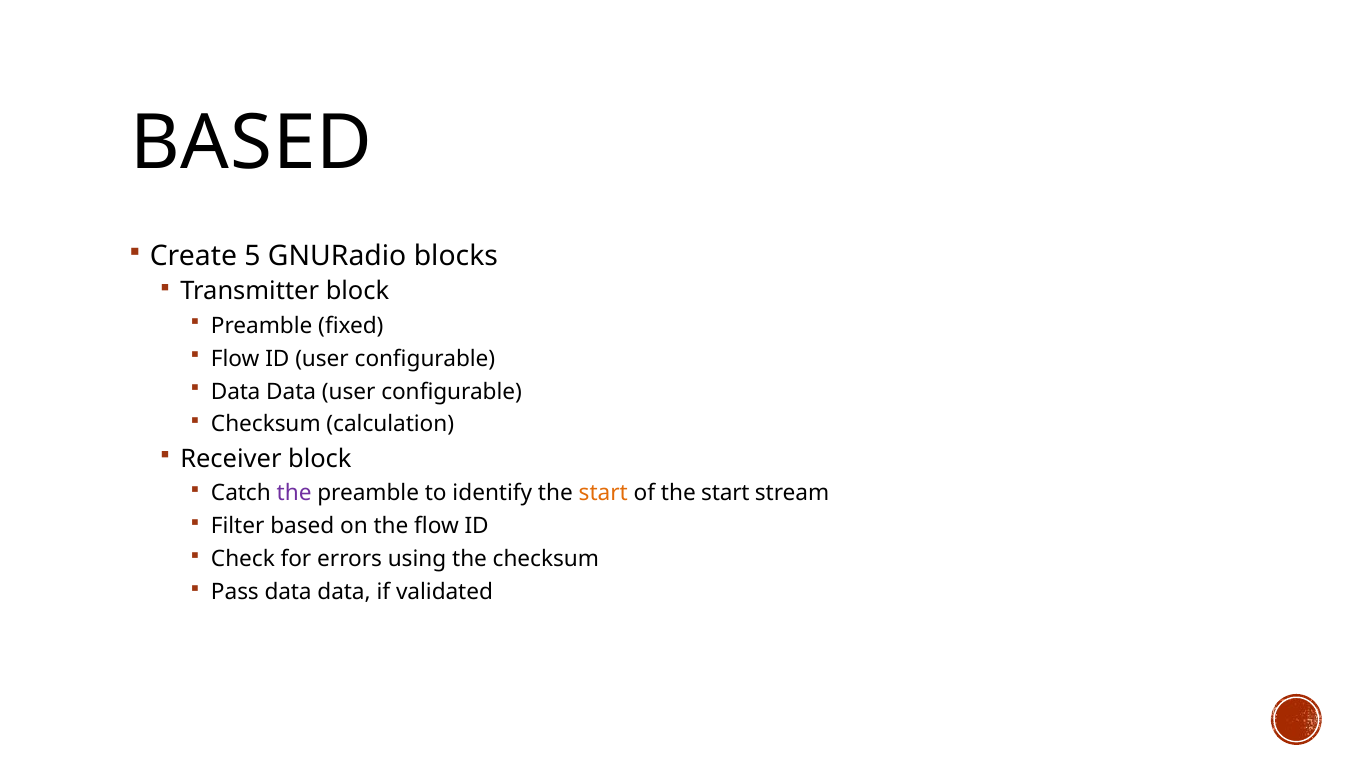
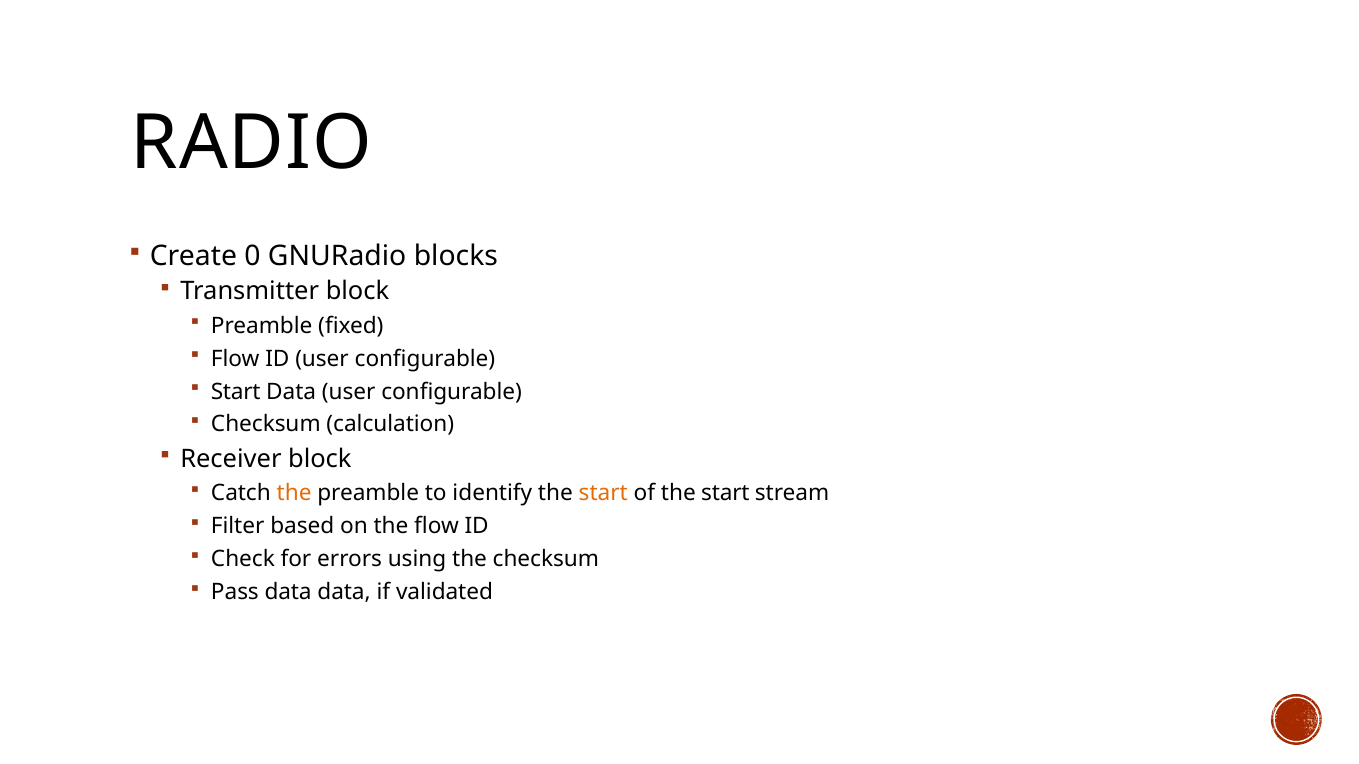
BASED: BASED -> RADIO (251, 143)
5: 5 -> 0 (252, 257)
Data: Data -> Start (236, 392)
the colour: purple -> orange (294, 494)
